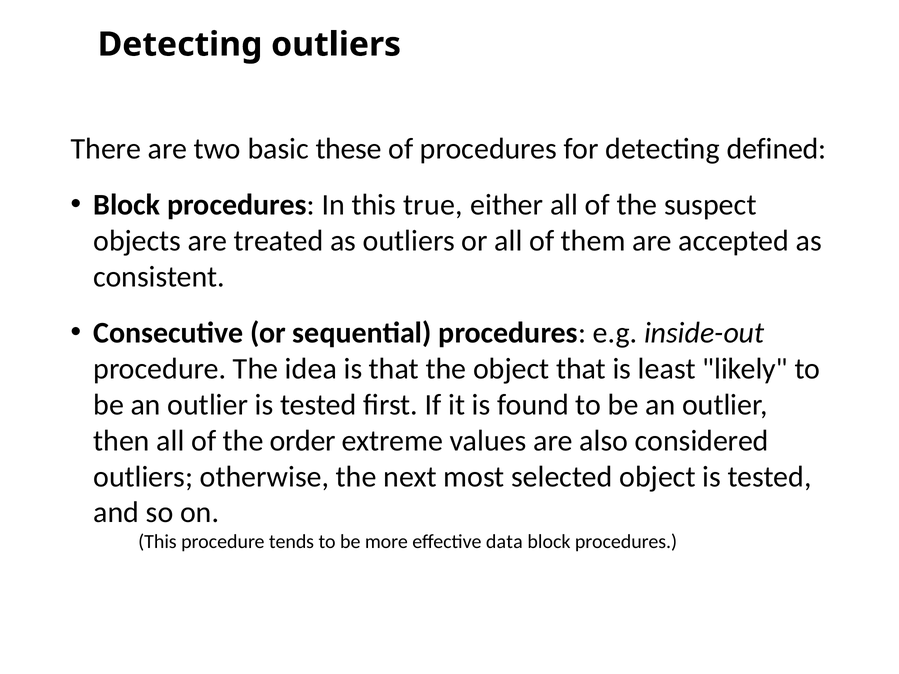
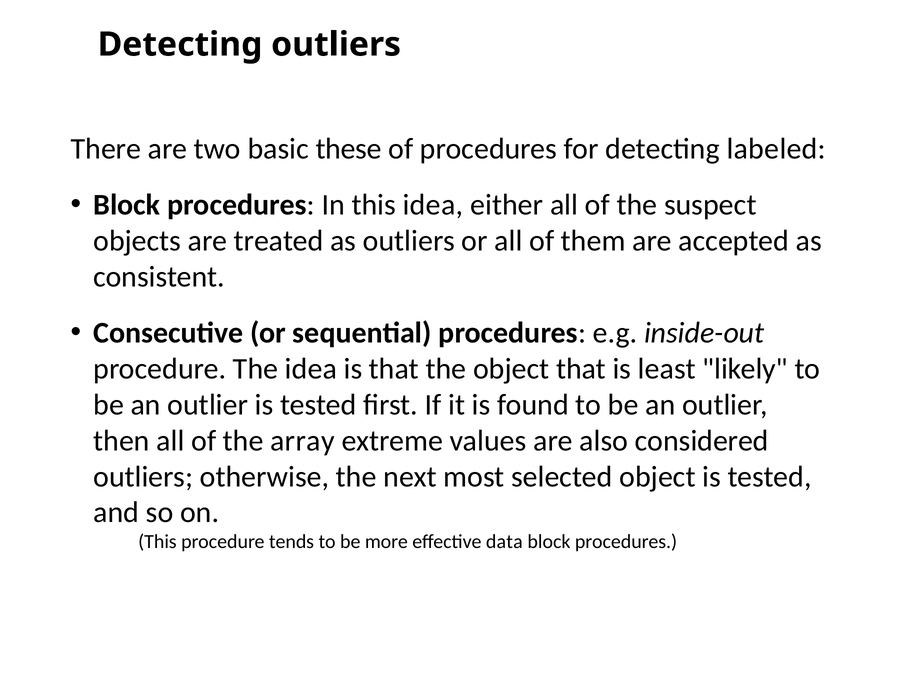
defined: defined -> labeled (776, 149)
this true: true -> idea (433, 205)
order: order -> array (302, 441)
